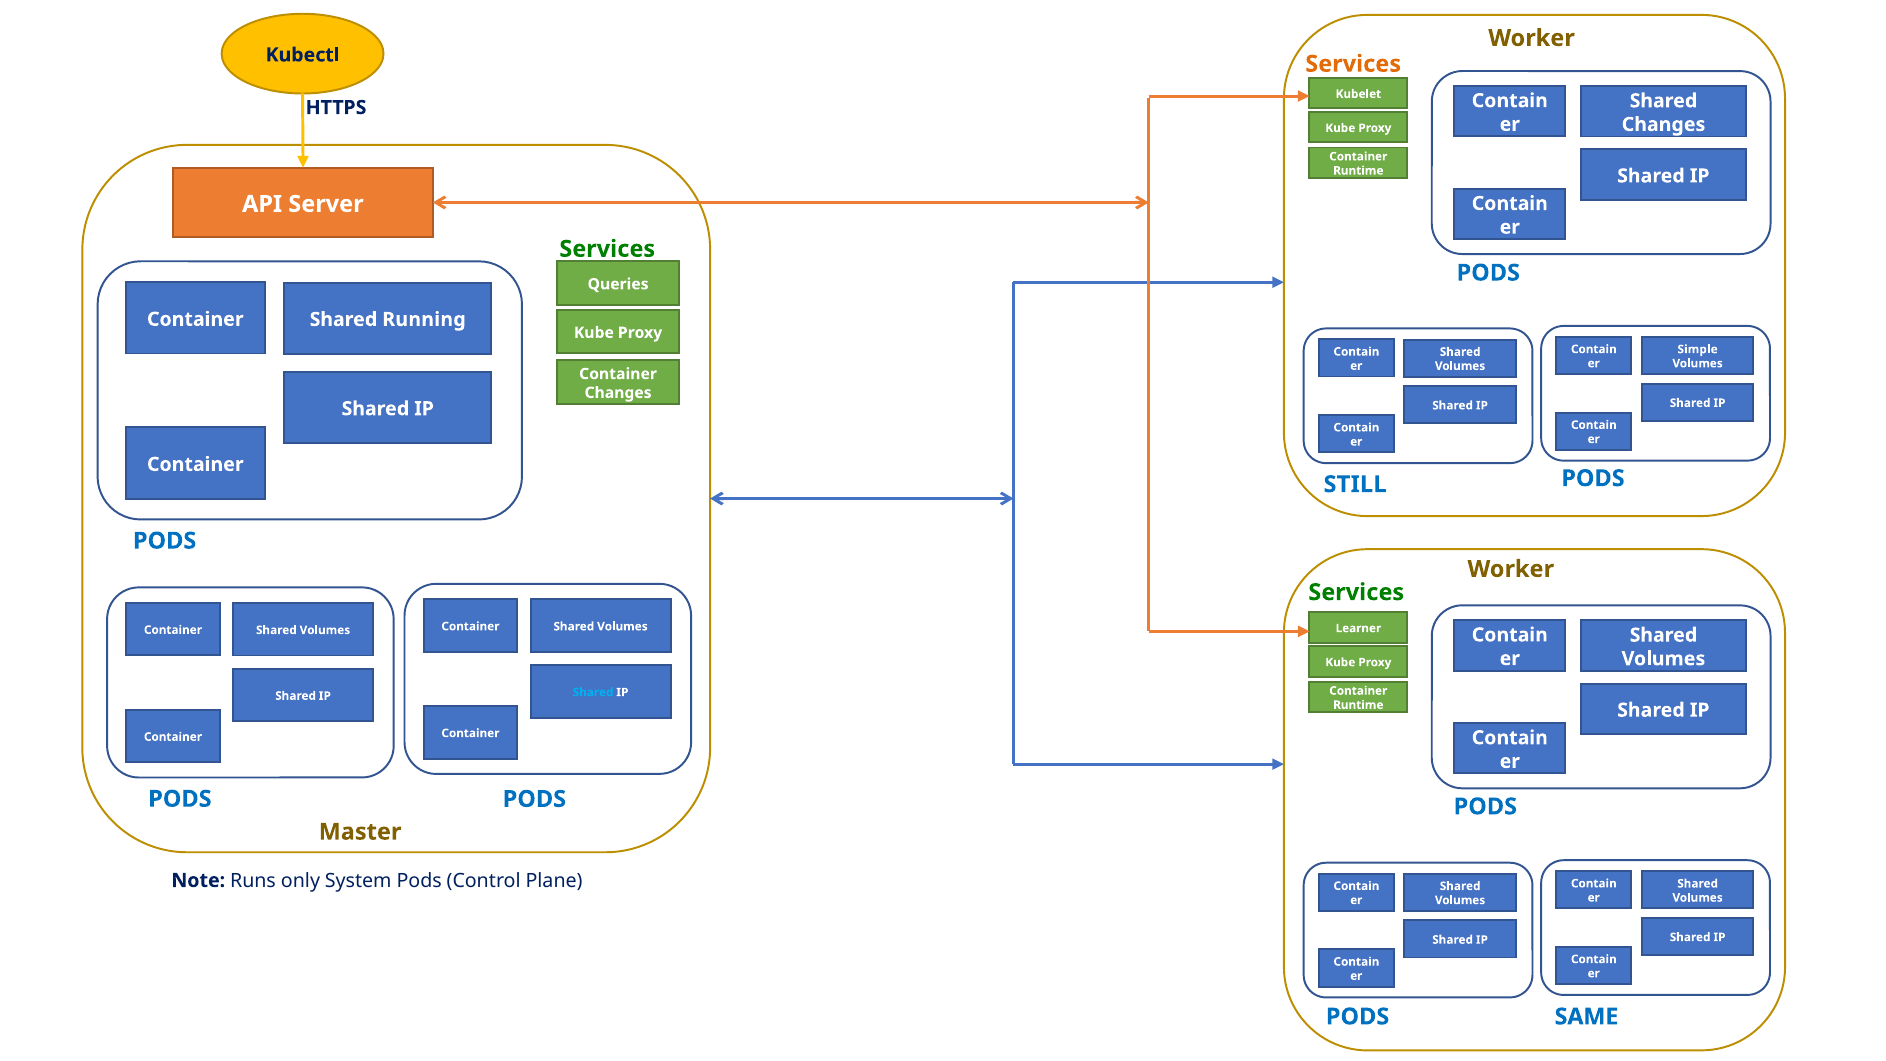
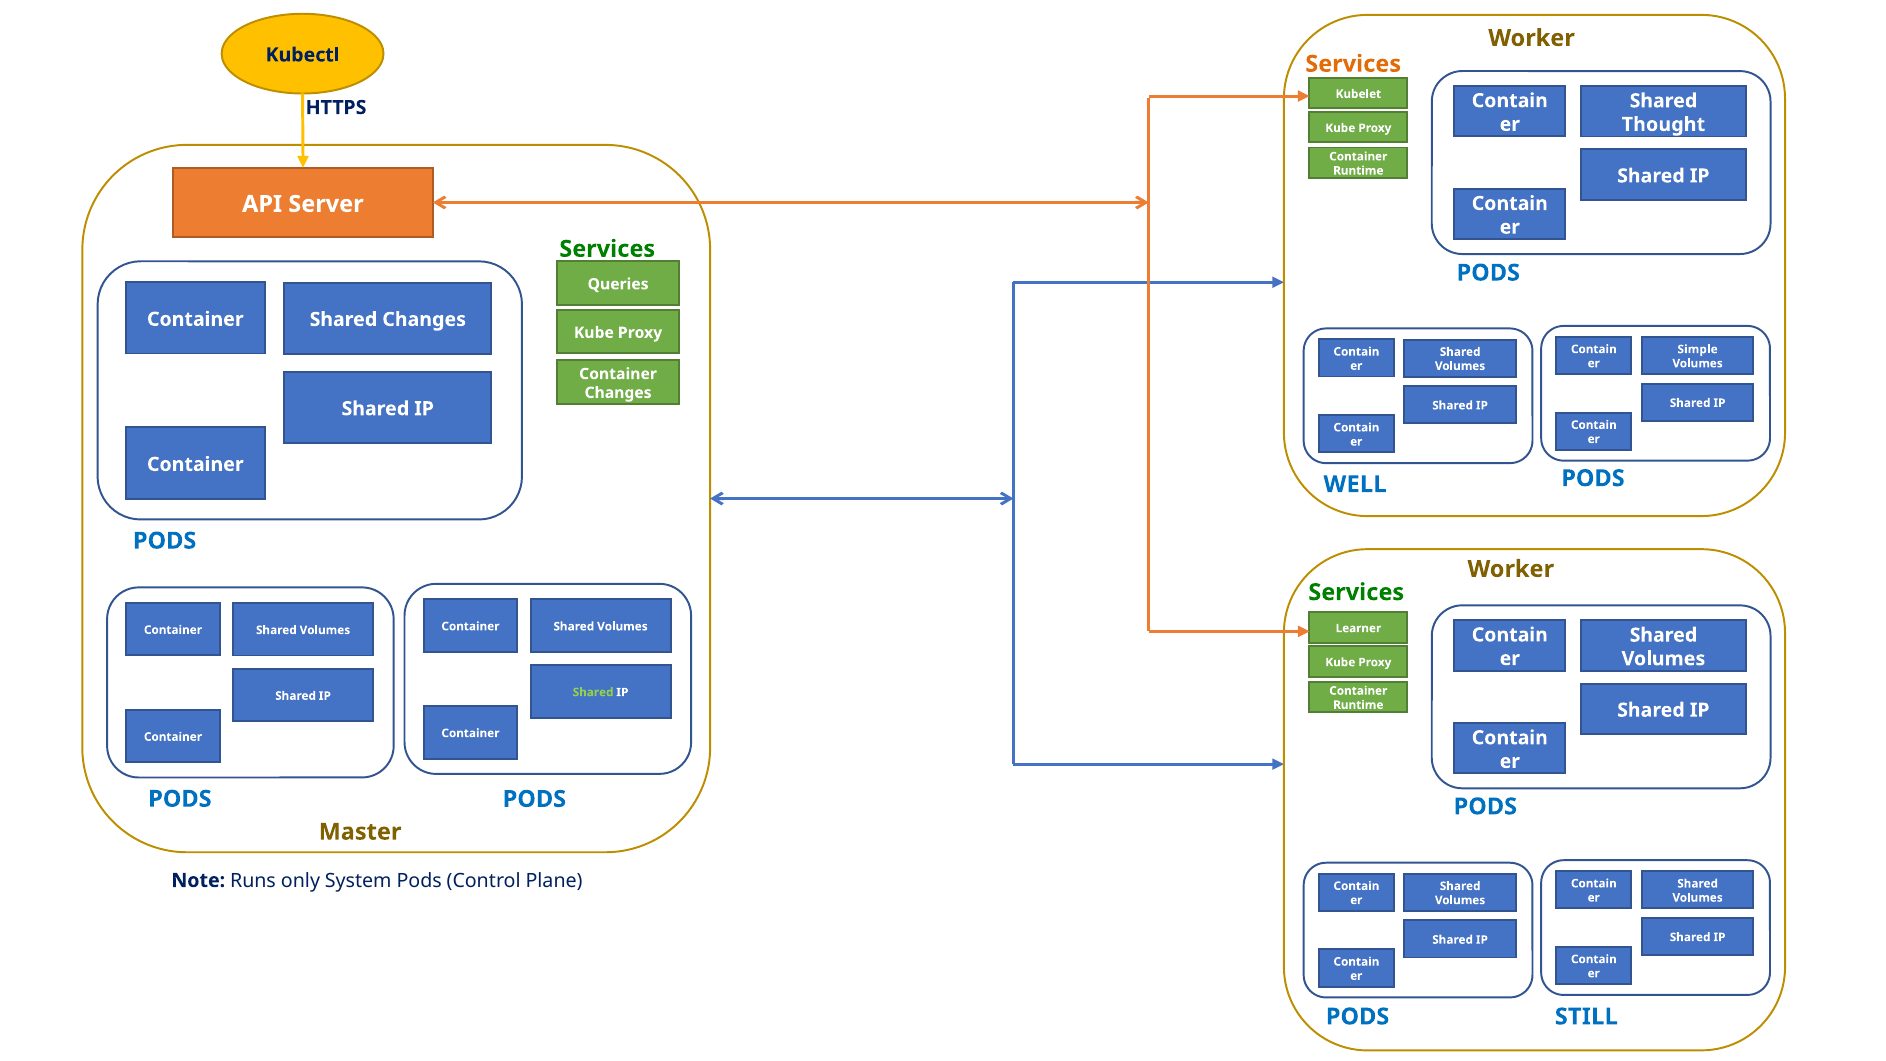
Changes: Changes -> Thought (1663, 124)
Shared Running: Running -> Changes (424, 319)
STILL: STILL -> WELL (1355, 484)
Shared colour: light blue -> light green (593, 692)
SAME: SAME -> STILL (1586, 1017)
